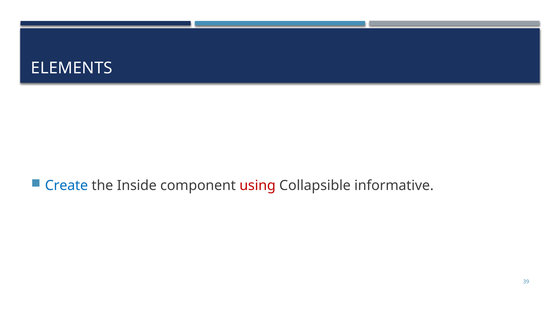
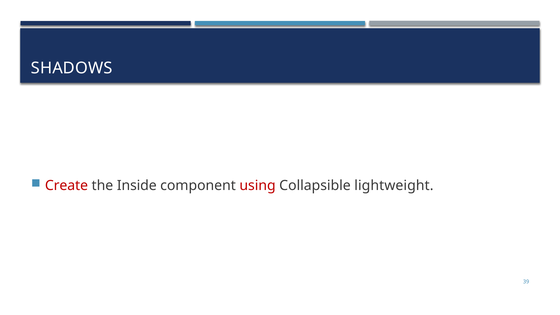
ELEMENTS: ELEMENTS -> SHADOWS (72, 68)
Create colour: blue -> red (66, 186)
informative: informative -> lightweight (394, 186)
